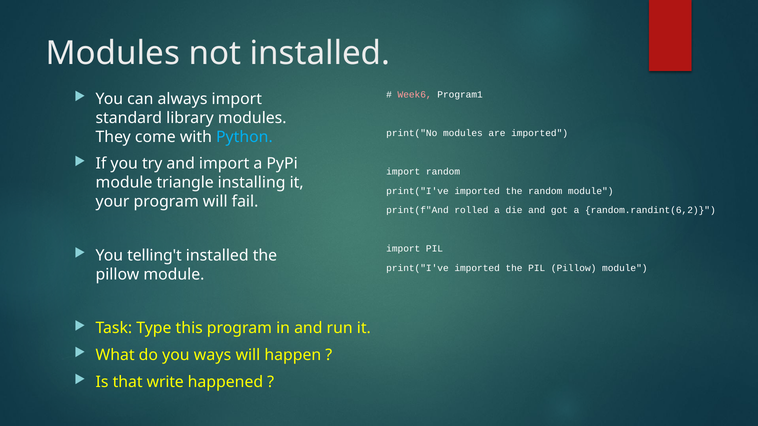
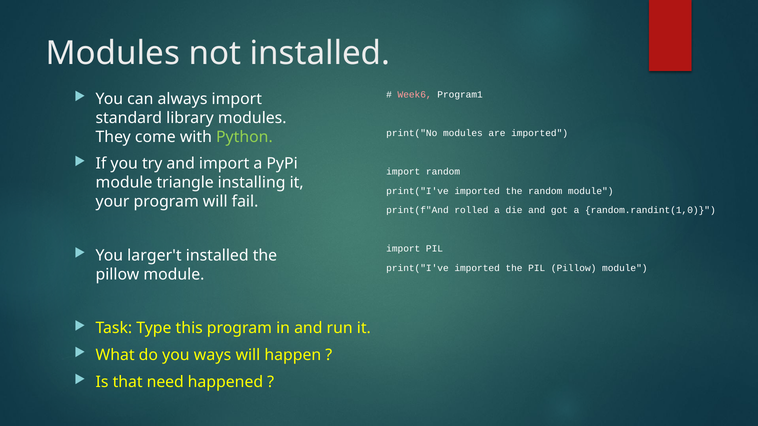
Python colour: light blue -> light green (244, 137)
random.randint(6,2: random.randint(6,2 -> random.randint(1,0 (650, 210)
telling't: telling't -> larger't (154, 256)
write: write -> need (165, 382)
